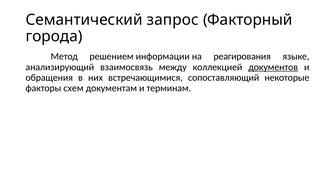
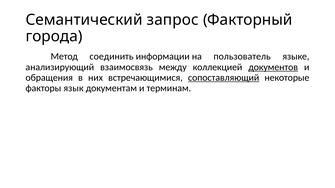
решением: решением -> соединить (112, 57)
реагирования: реагирования -> пользователь (242, 57)
сопоставляющий underline: none -> present (224, 78)
схем: схем -> язык (73, 88)
